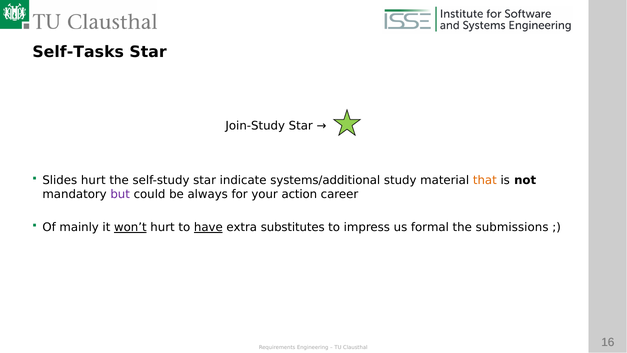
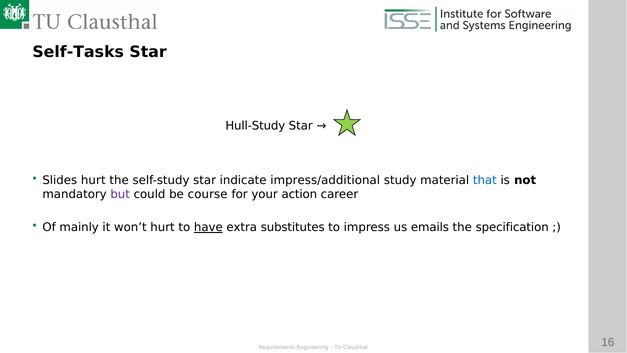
Join-Study: Join-Study -> Hull-Study (255, 126)
systems/additional: systems/additional -> impress/additional (325, 180)
that colour: orange -> blue (485, 180)
always: always -> course (208, 194)
won’t underline: present -> none (130, 227)
formal: formal -> emails (430, 227)
submissions: submissions -> specification (512, 227)
